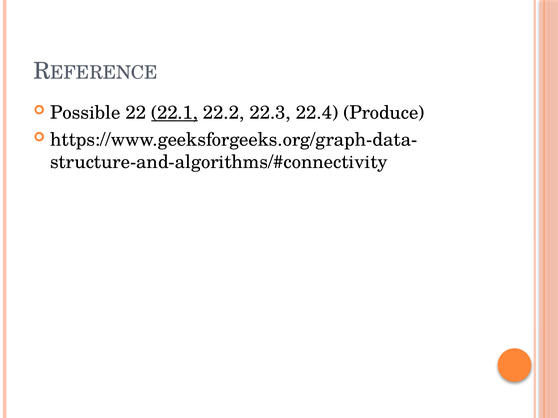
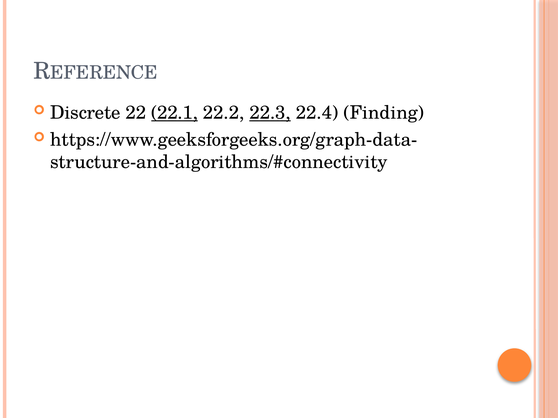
Possible: Possible -> Discrete (85, 113)
22.3 underline: none -> present (270, 113)
Produce: Produce -> Finding (384, 113)
